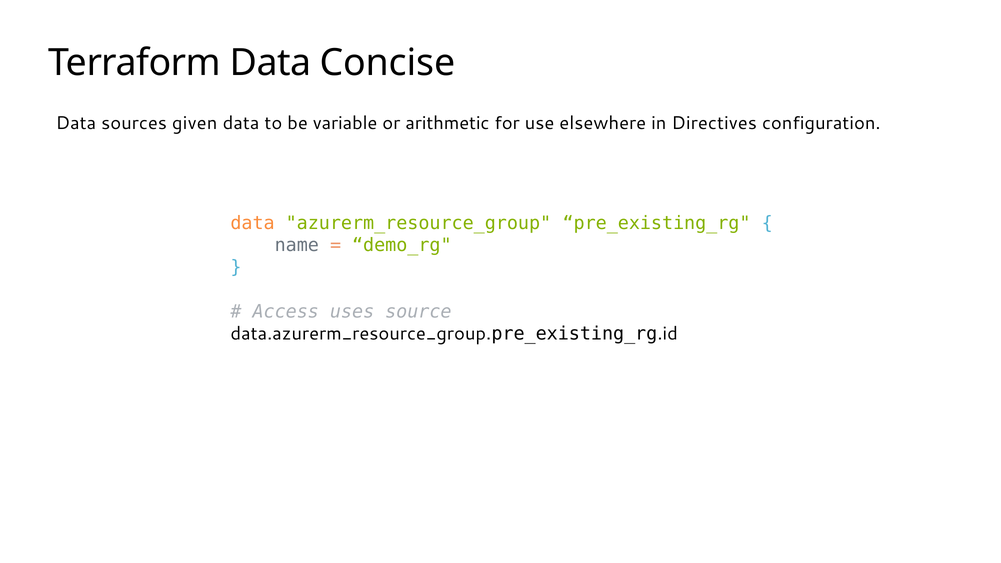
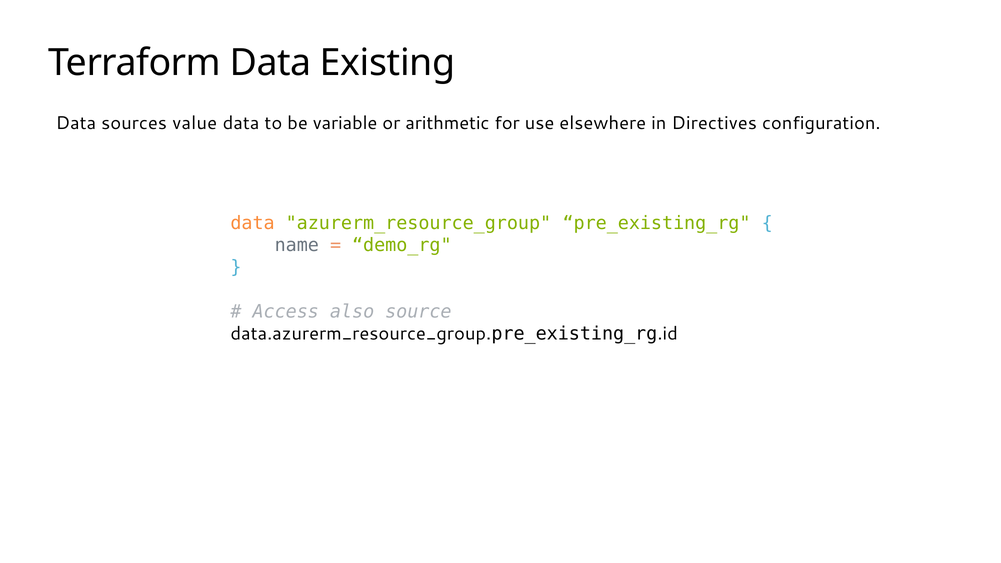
Concise: Concise -> Existing (388, 63)
given: given -> value (195, 123)
uses: uses -> also (352, 311)
